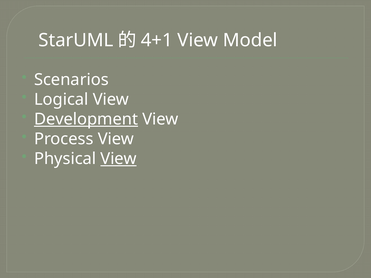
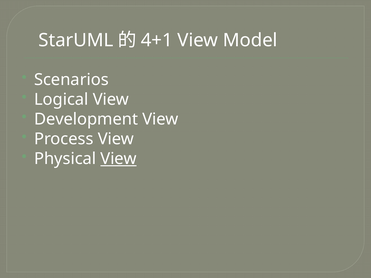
Development underline: present -> none (86, 119)
